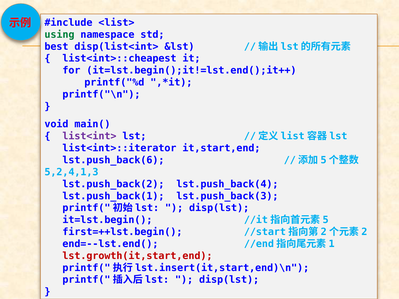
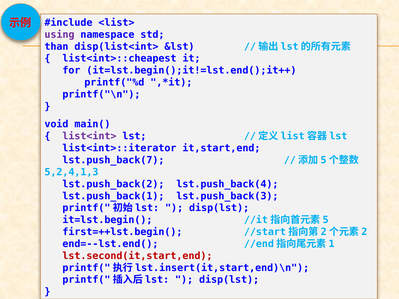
using colour: green -> purple (59, 35)
best: best -> than (56, 47)
lst.push_back(6: lst.push_back(6 -> lst.push_back(7 (113, 160)
lst.growth(it,start,end: lst.growth(it,start,end -> lst.second(it,start,end (137, 256)
